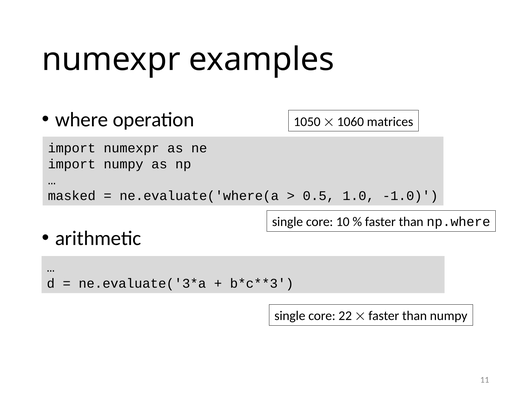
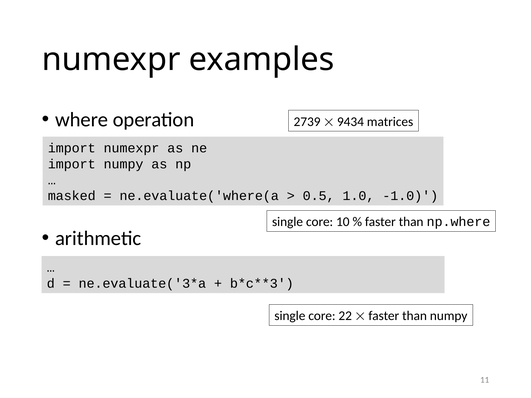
1050: 1050 -> 2739 (307, 122)
1060: 1060 -> 9434 (350, 122)
